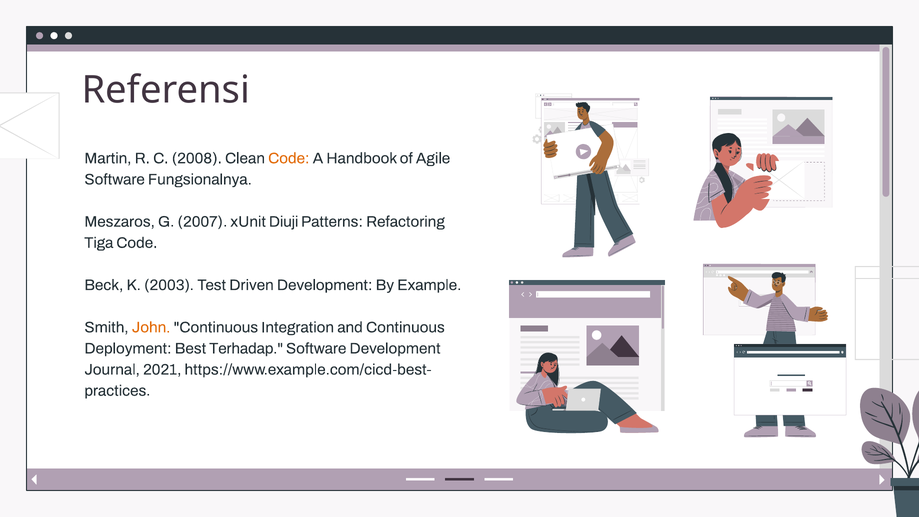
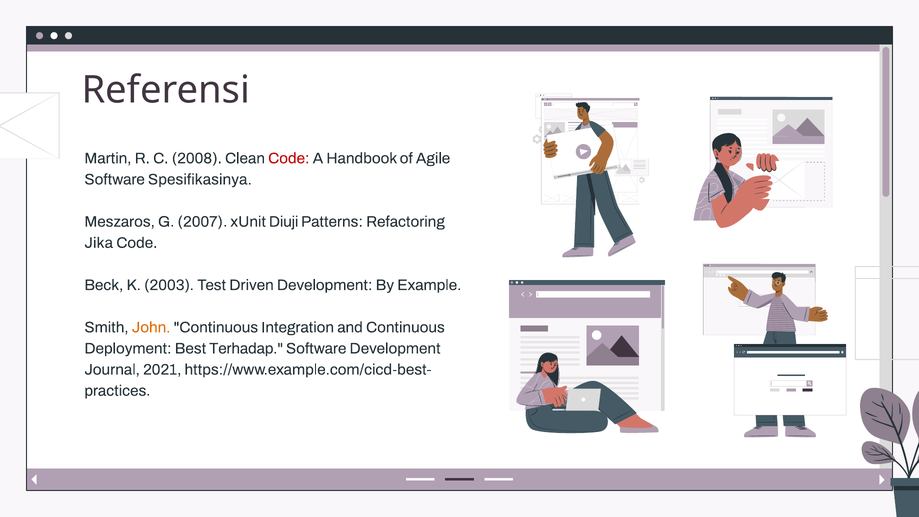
Code colour: orange -> red (289, 158)
Fungsionalnya: Fungsionalnya -> Spesifikasinya (200, 179)
Tiga: Tiga -> Jika (99, 243)
